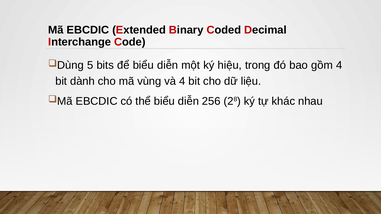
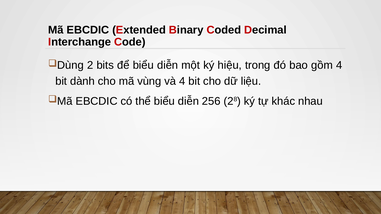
5: 5 -> 2 (90, 65)
